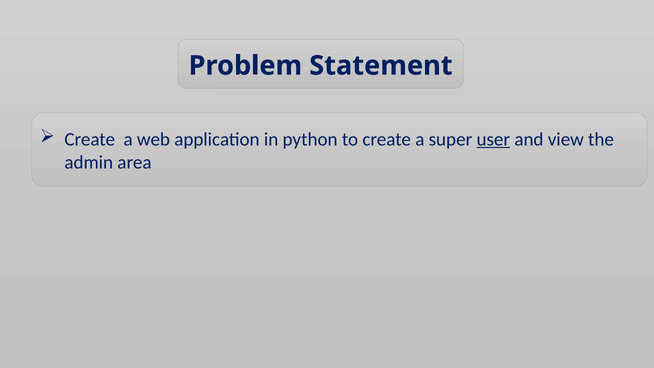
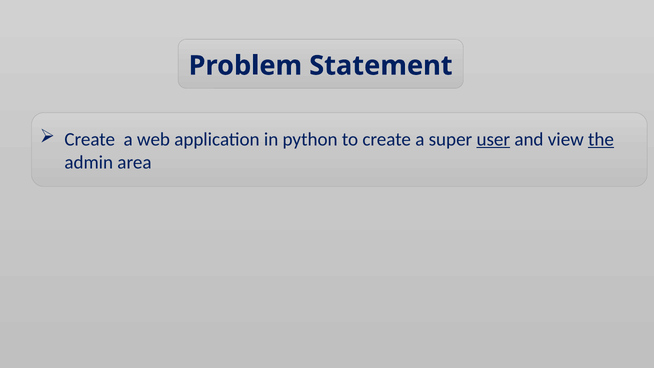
the underline: none -> present (601, 139)
